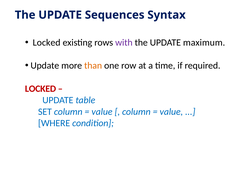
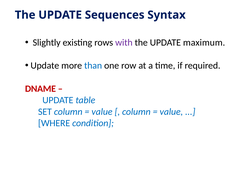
Locked: Locked -> Slightly (47, 43)
than colour: orange -> blue (93, 66)
LOCKED: LOCKED -> DNAME (40, 89)
